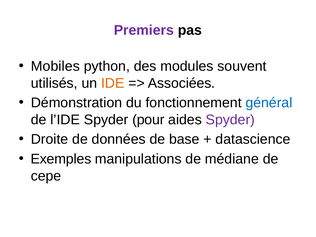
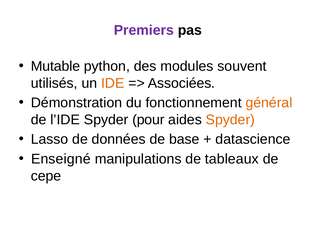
Mobiles: Mobiles -> Mutable (55, 66)
général colour: blue -> orange (269, 103)
Spyder colour: purple -> orange (230, 120)
Droite: Droite -> Lasso (50, 139)
Exemples: Exemples -> Enseigné (61, 159)
médiane: médiane -> tableaux (232, 159)
